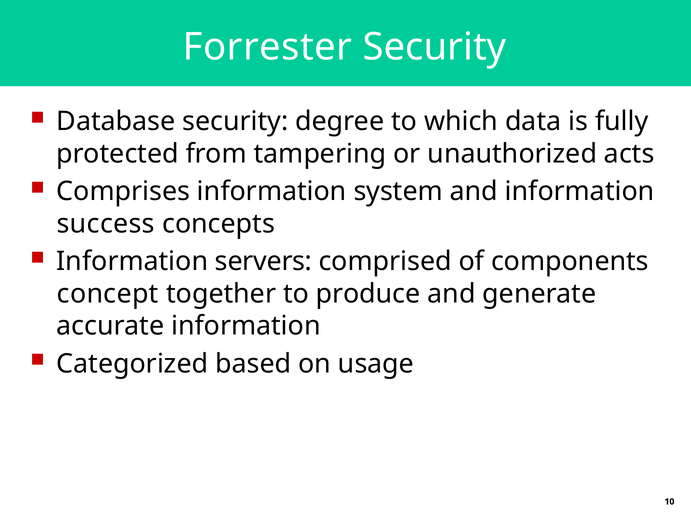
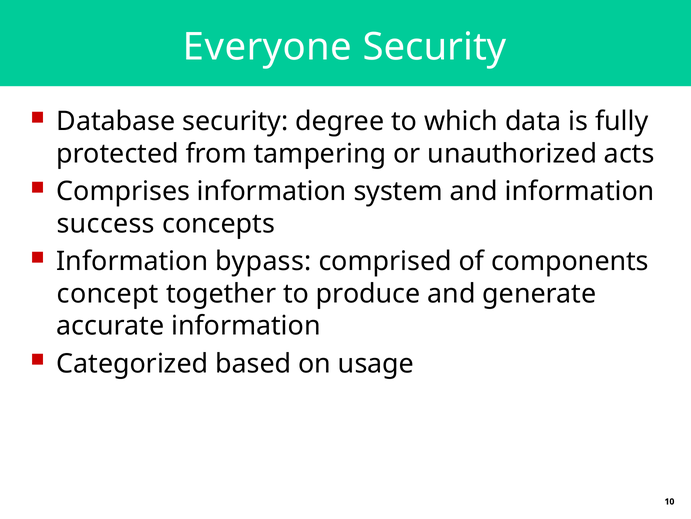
Forrester: Forrester -> Everyone (268, 47)
servers: servers -> bypass (263, 261)
